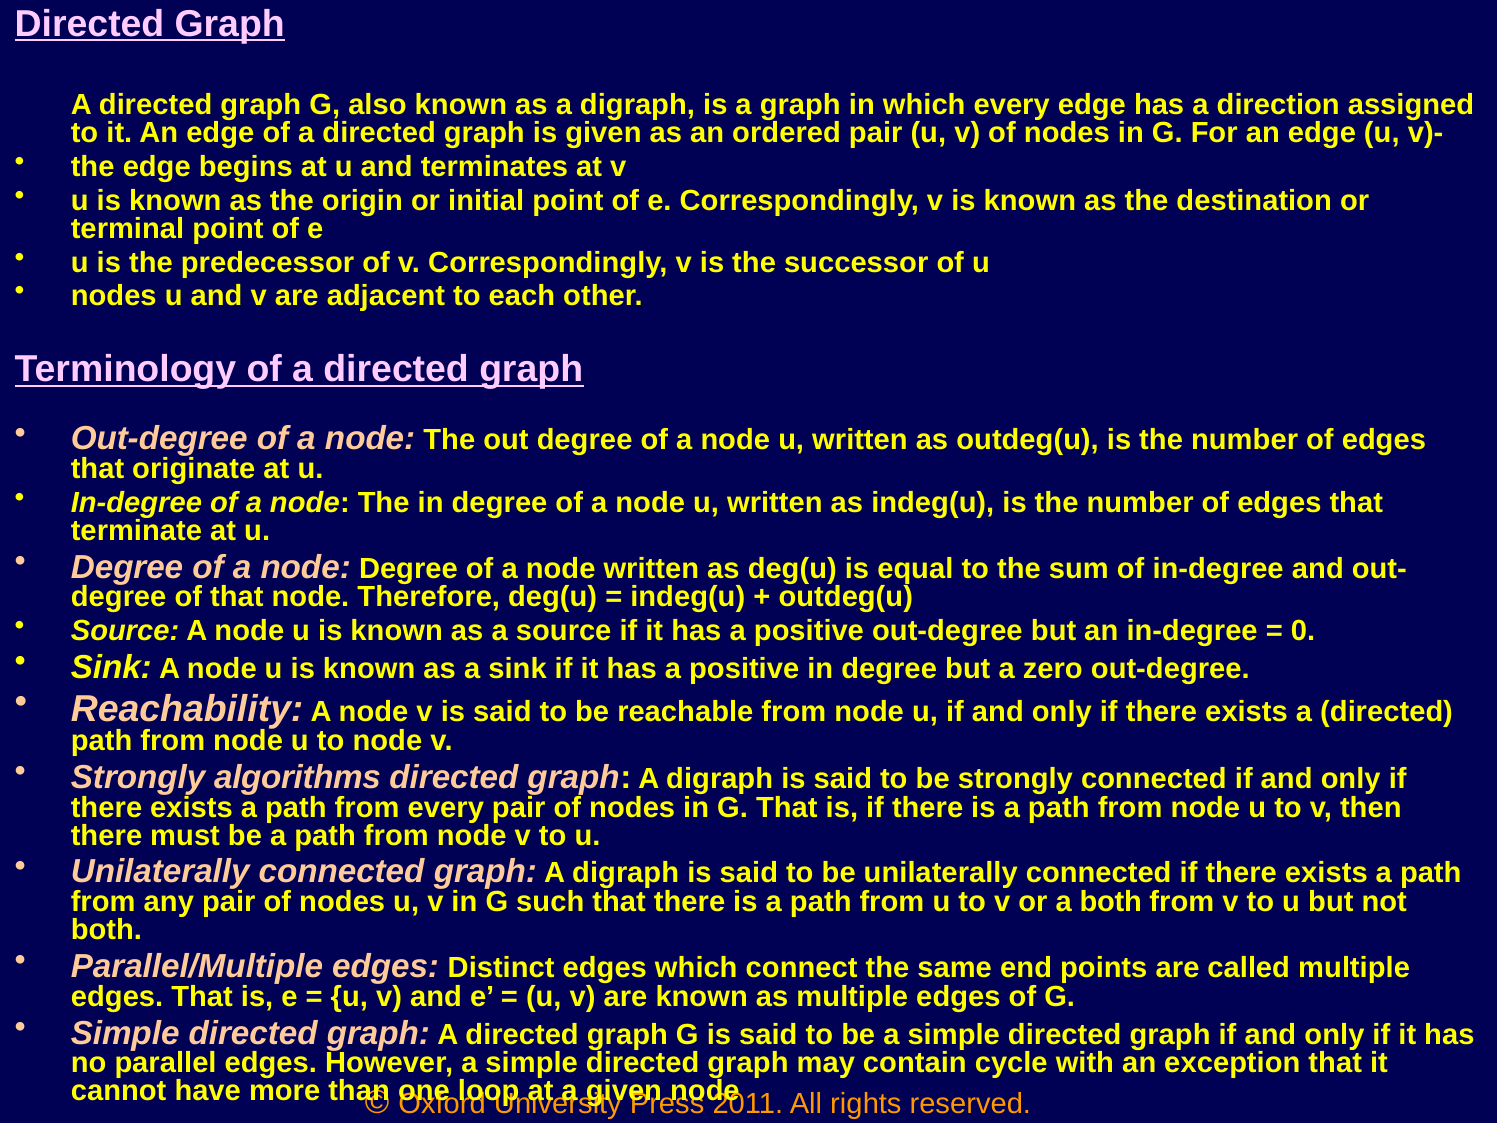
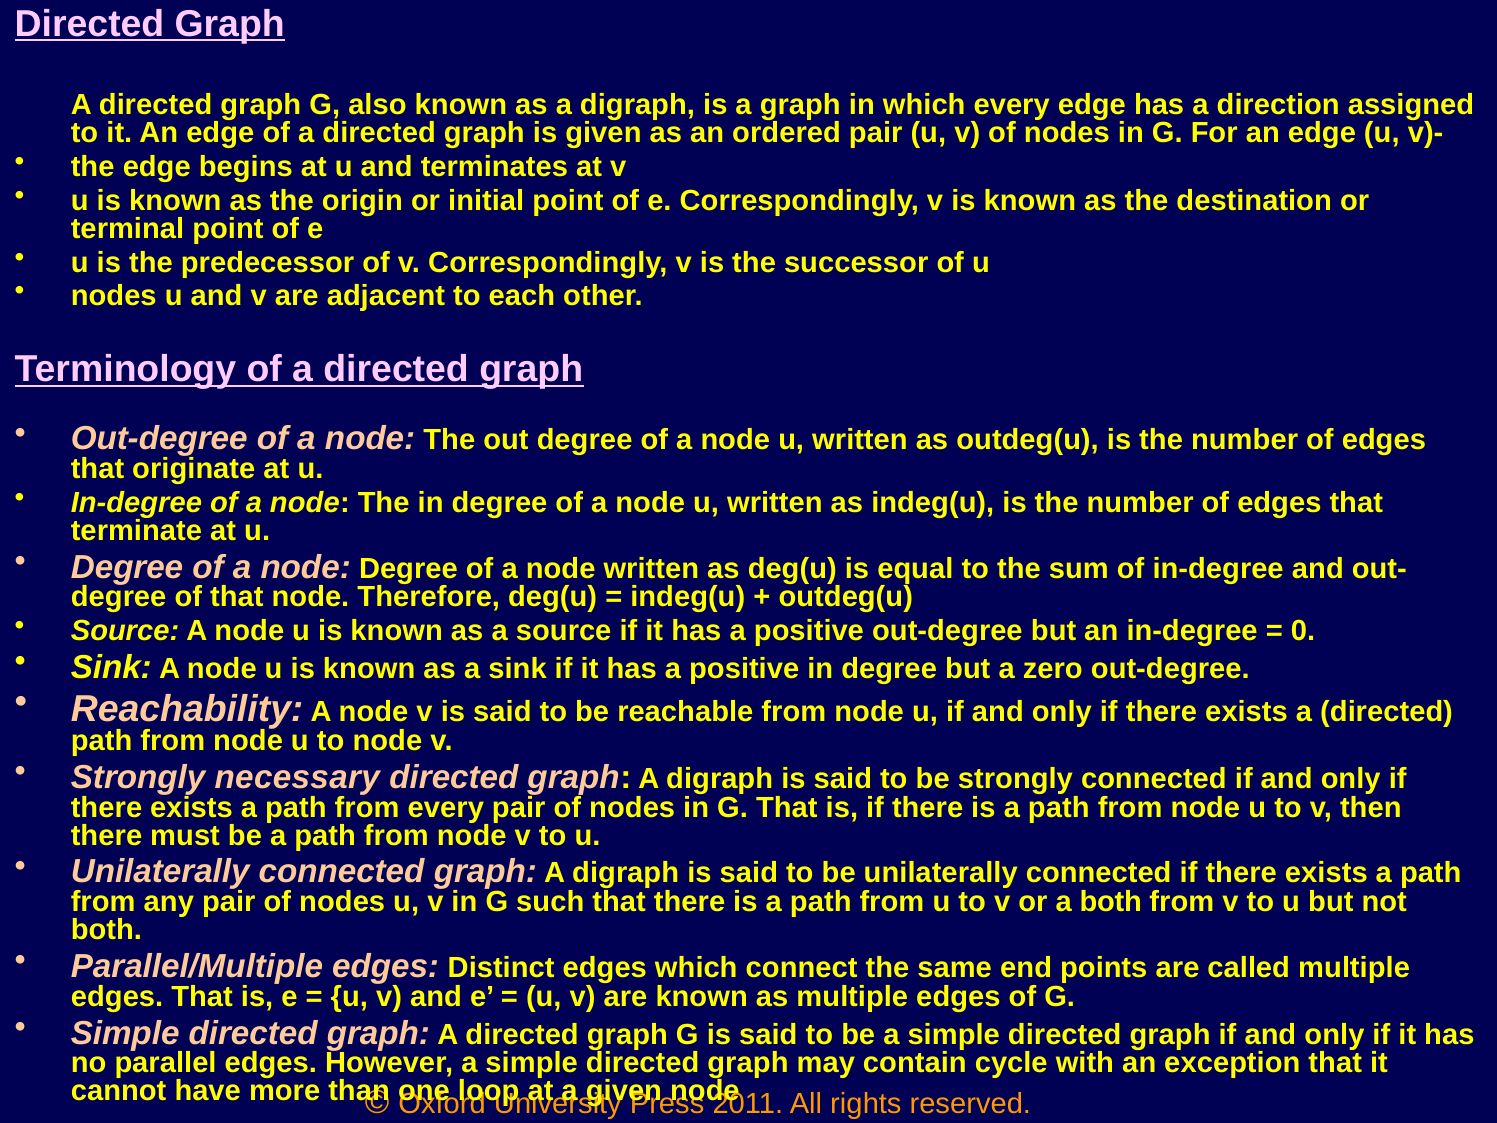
algorithms: algorithms -> necessary (297, 777)
